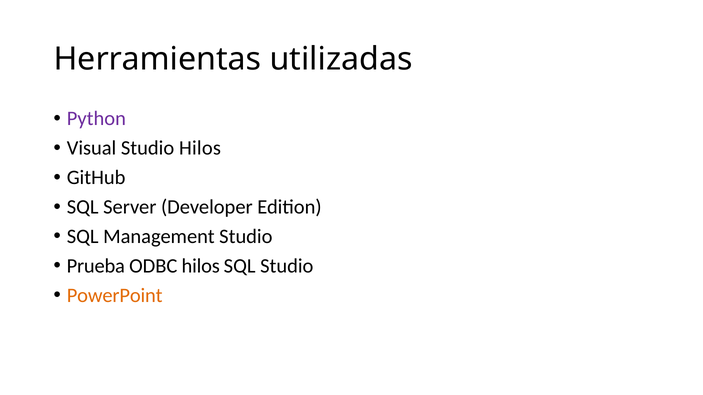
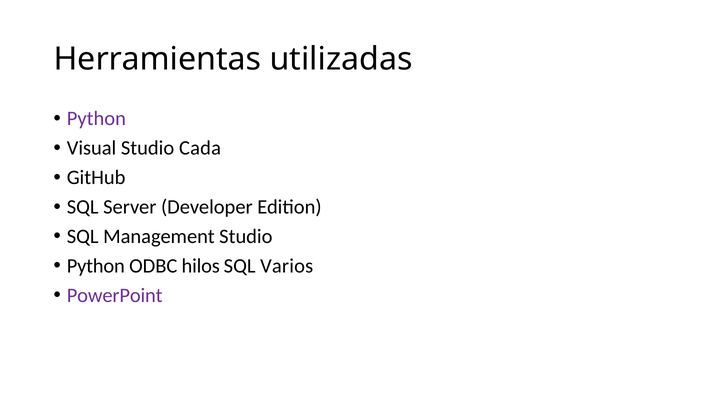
Studio Hilos: Hilos -> Cada (200, 148)
Prueba: Prueba -> Python (96, 266)
SQL Studio: Studio -> Varios (287, 266)
PowerPoint colour: orange -> purple (115, 296)
